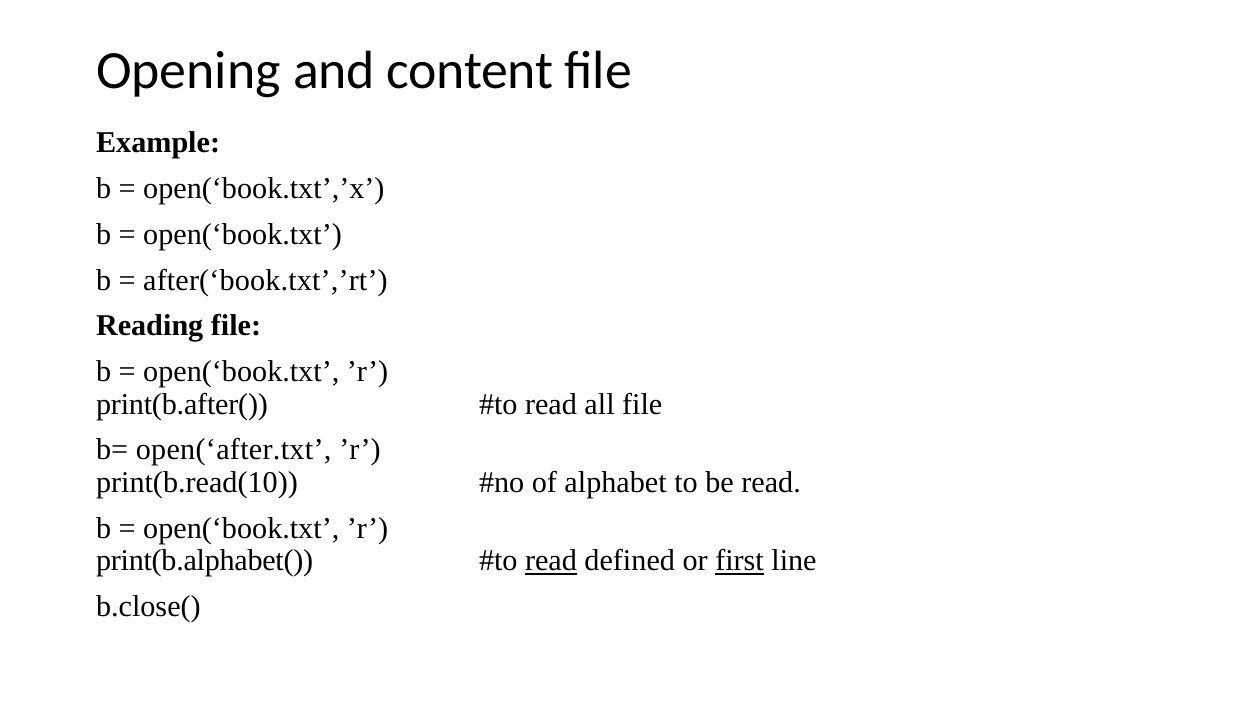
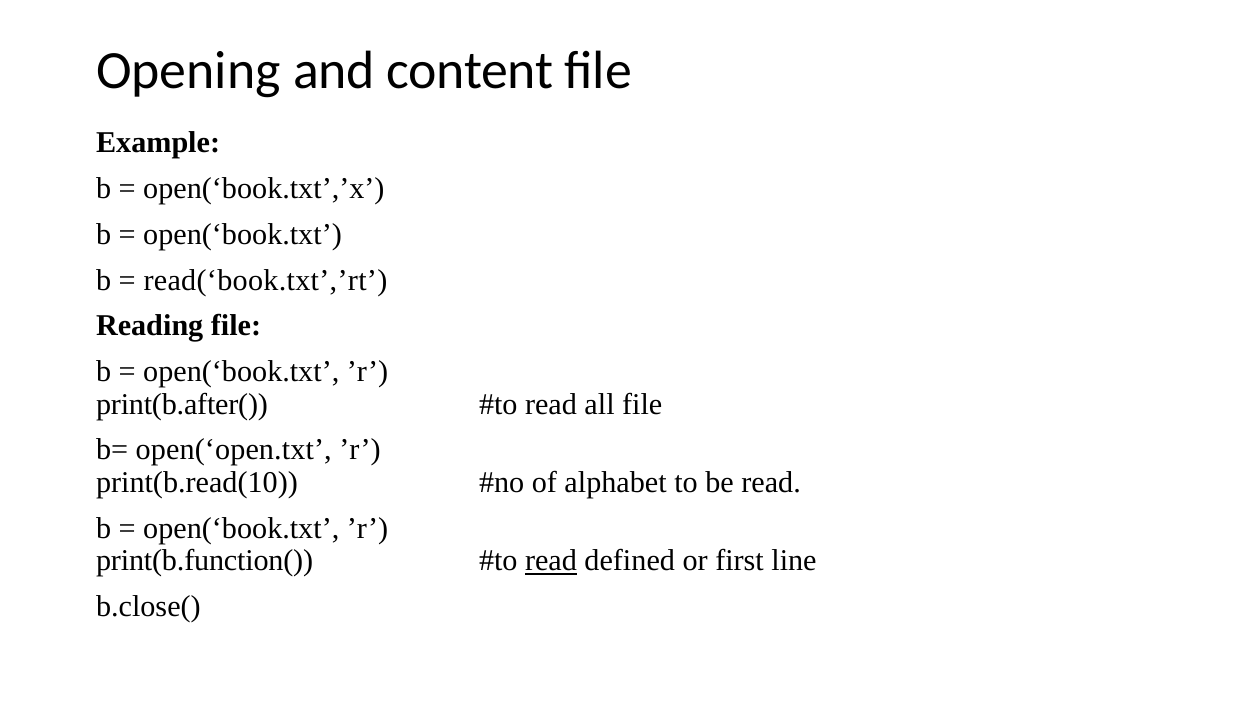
after(‘book.txt’,’rt: after(‘book.txt’,’rt -> read(‘book.txt’,’rt (265, 280)
open(‘after.txt: open(‘after.txt -> open(‘open.txt (234, 450)
print(b.alphabet(: print(b.alphabet( -> print(b.function( (205, 561)
first underline: present -> none (740, 561)
